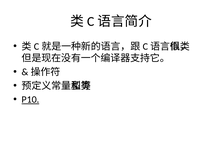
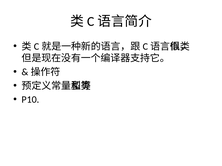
P10 underline: present -> none (30, 100)
